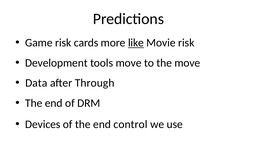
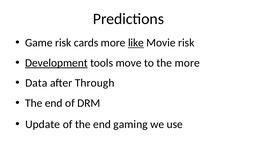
Development underline: none -> present (56, 63)
the move: move -> more (187, 63)
Devices: Devices -> Update (43, 124)
control: control -> gaming (131, 124)
